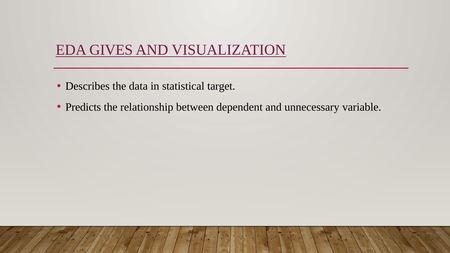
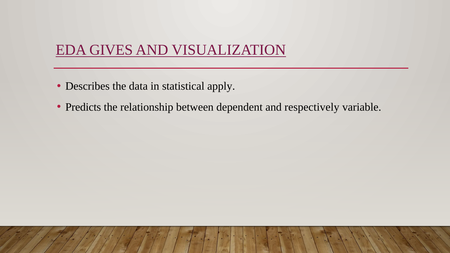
target: target -> apply (221, 86)
unnecessary: unnecessary -> respectively (312, 107)
